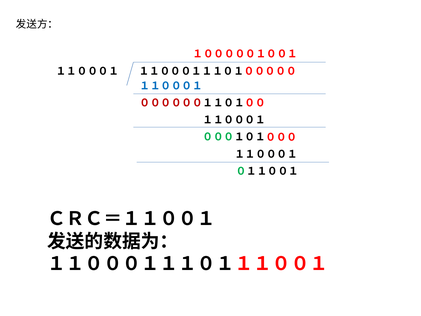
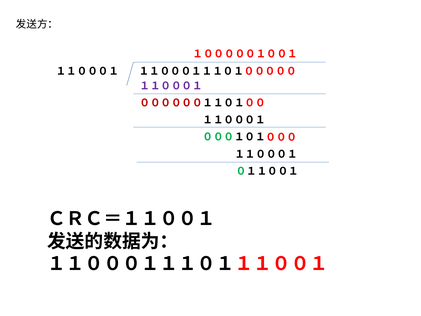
１１０００１ colour: blue -> purple (171, 86)
